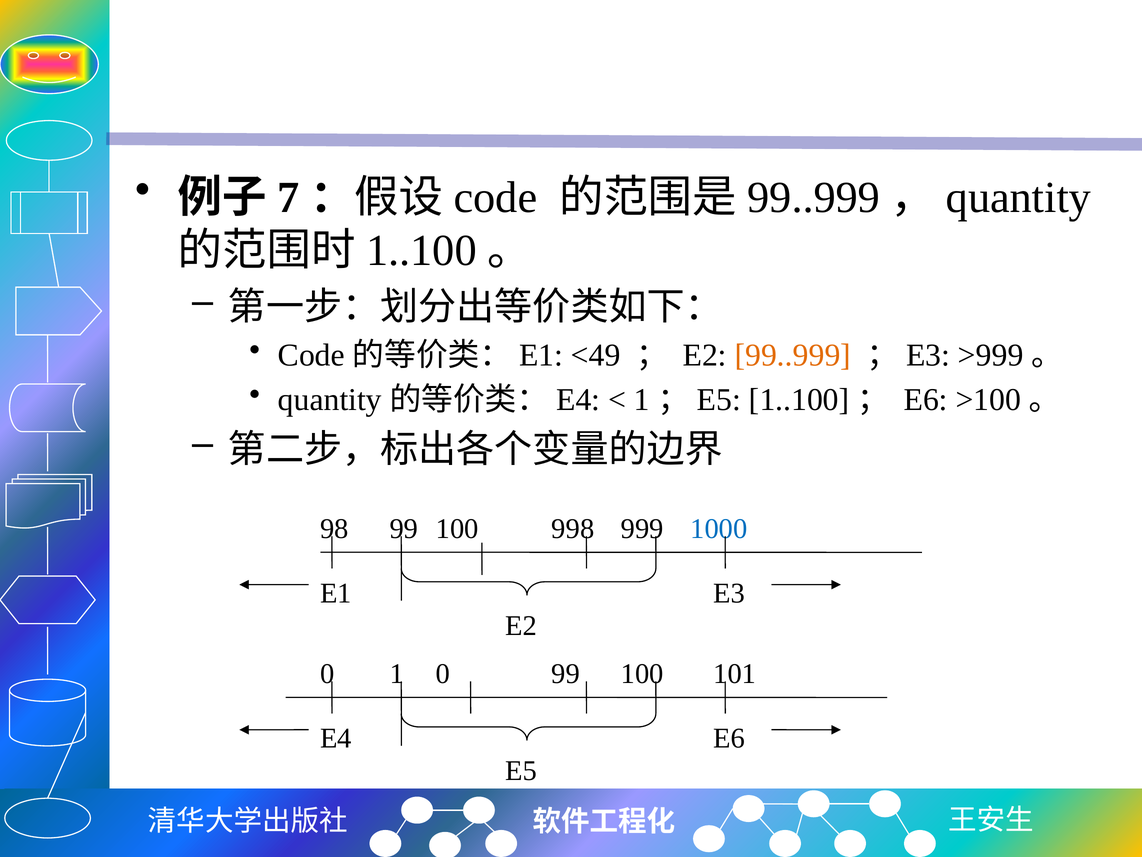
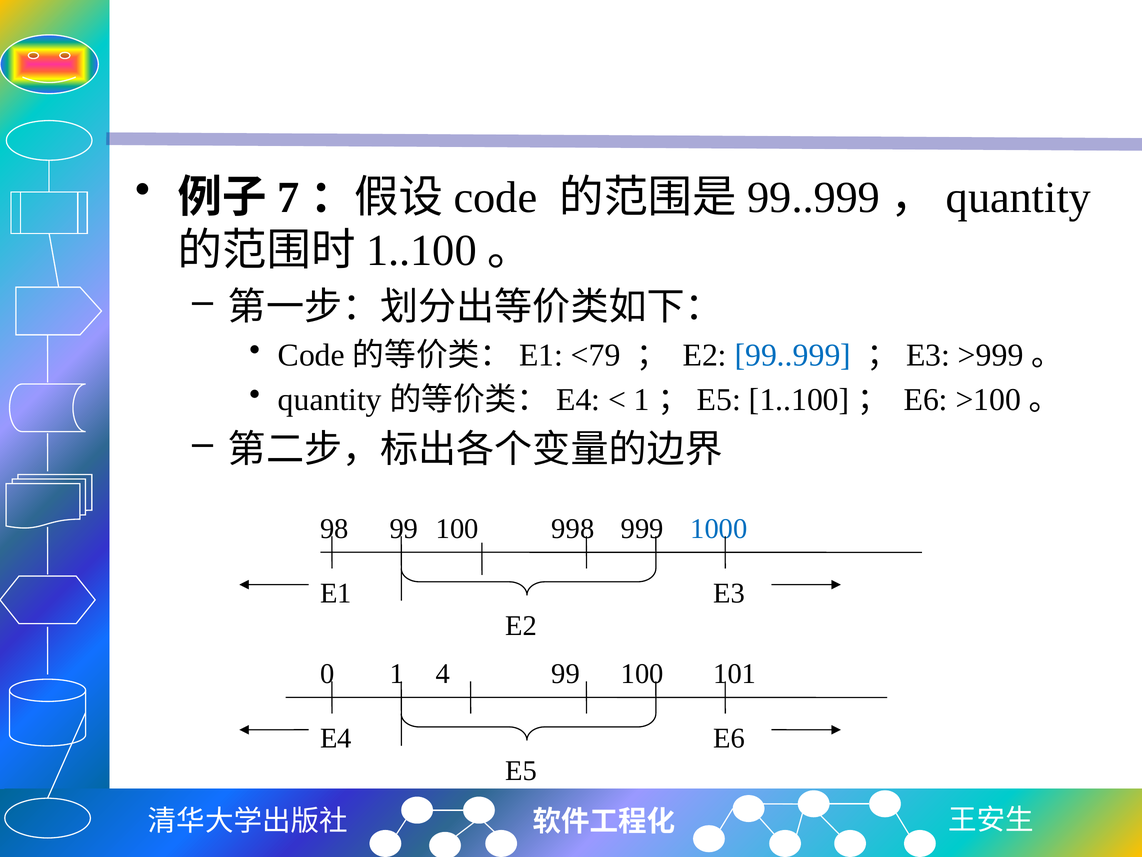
<49: <49 -> <79 (596, 355)
99..999 colour: orange -> blue (793, 355)
0 0: 0 -> 4 (443, 674)
